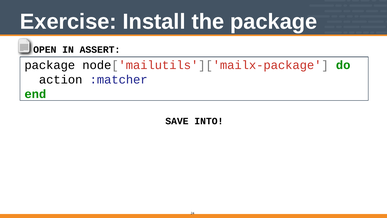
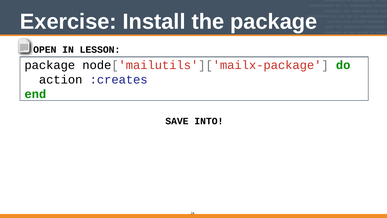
ASSERT: ASSERT -> LESSON (100, 50)
:matcher: :matcher -> :creates (119, 79)
